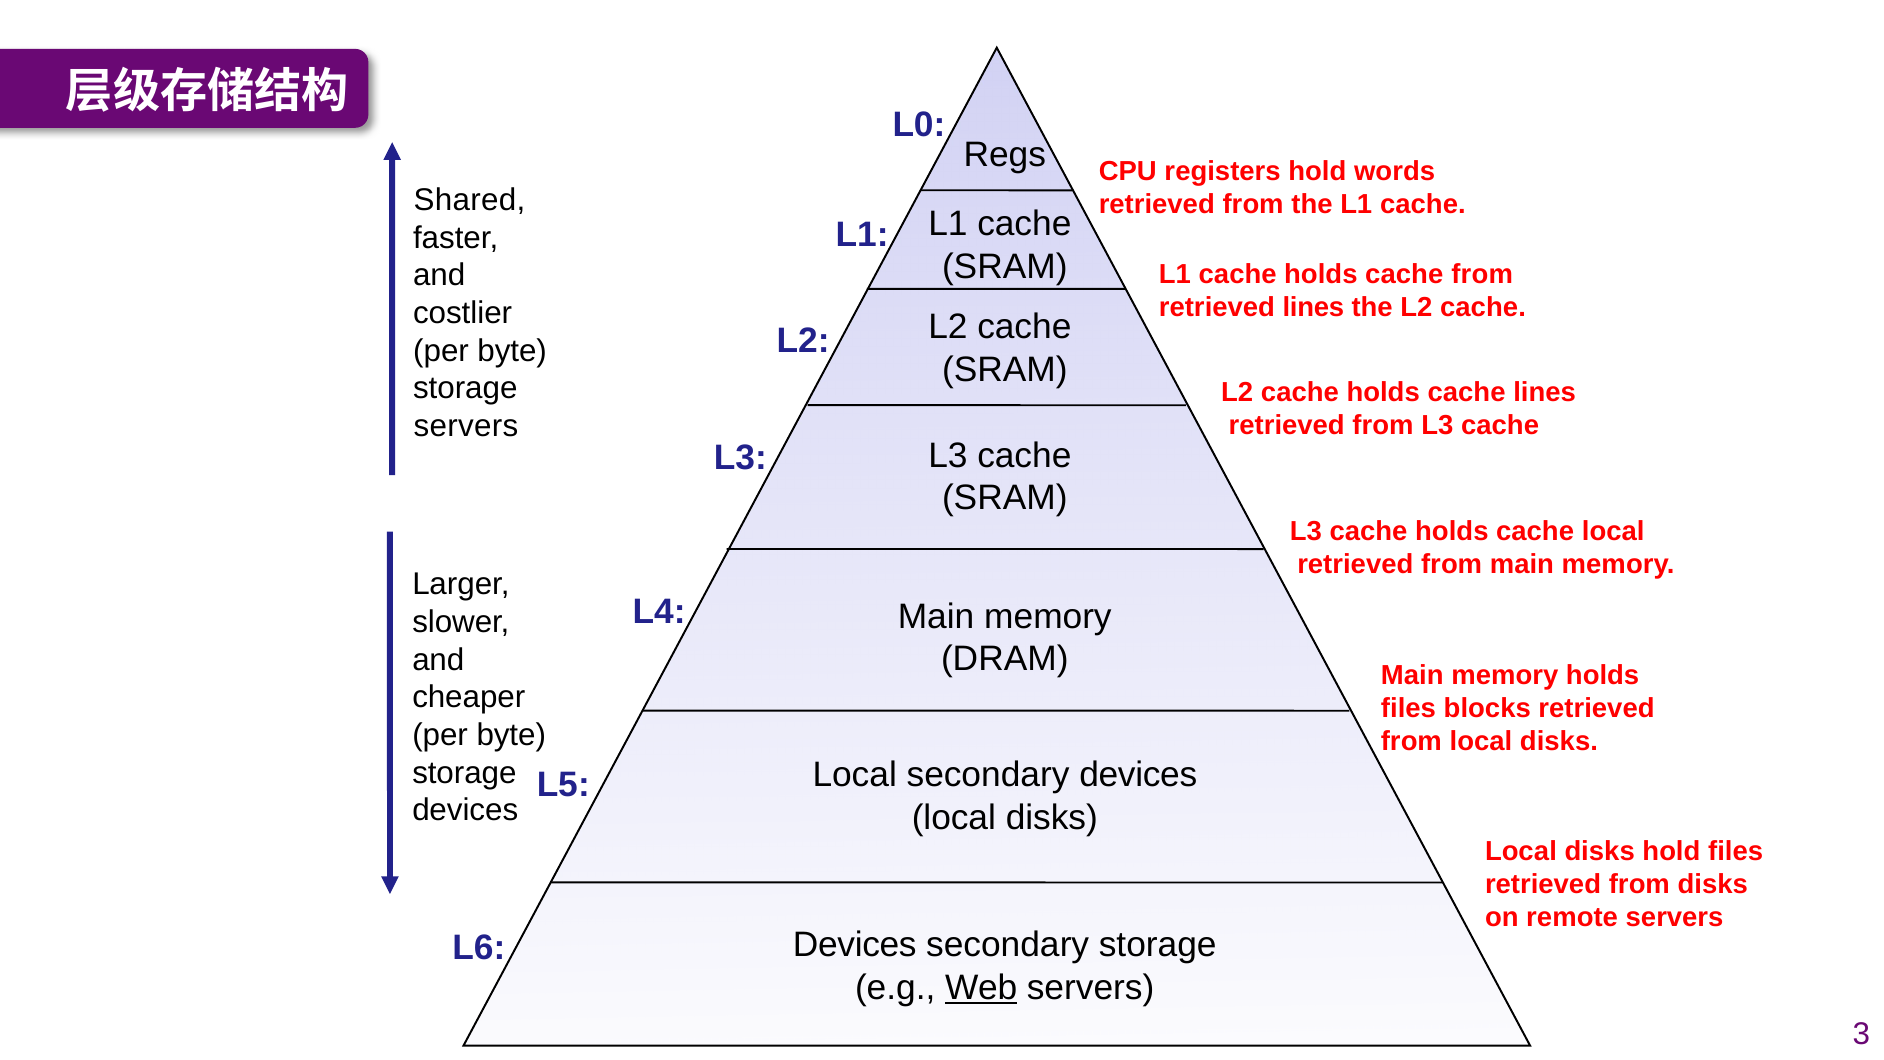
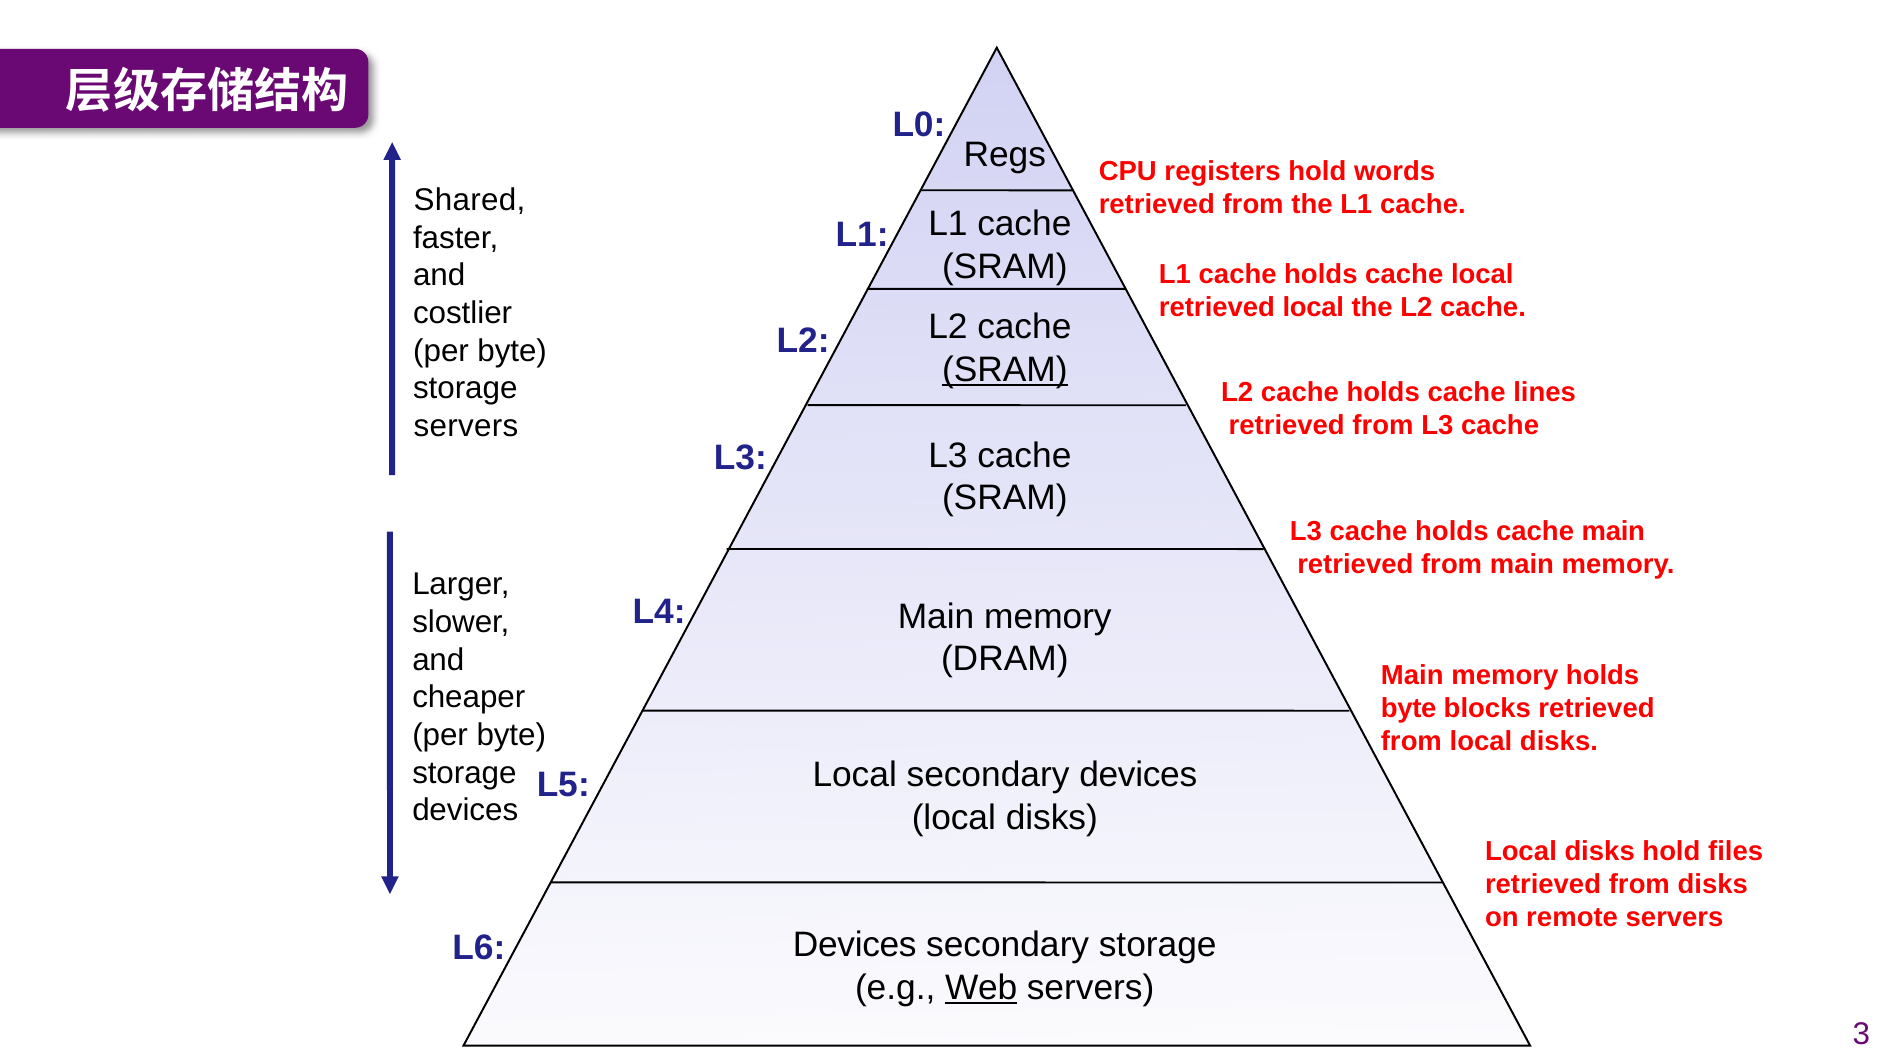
cache from: from -> local (1482, 274)
retrieved lines: lines -> local (1313, 307)
SRAM underline: none -> present (1005, 369)
cache local: local -> main (1613, 531)
files: files -> byte (1409, 709)
